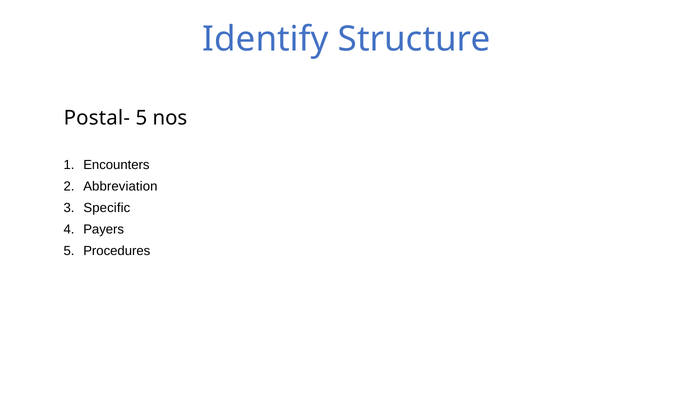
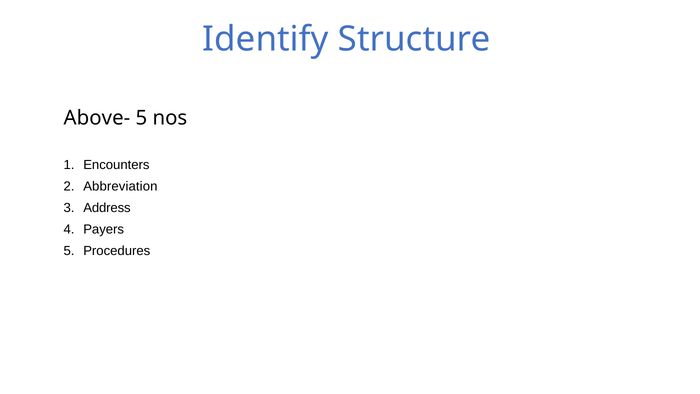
Postal-: Postal- -> Above- (97, 118)
Specific: Specific -> Address (107, 208)
